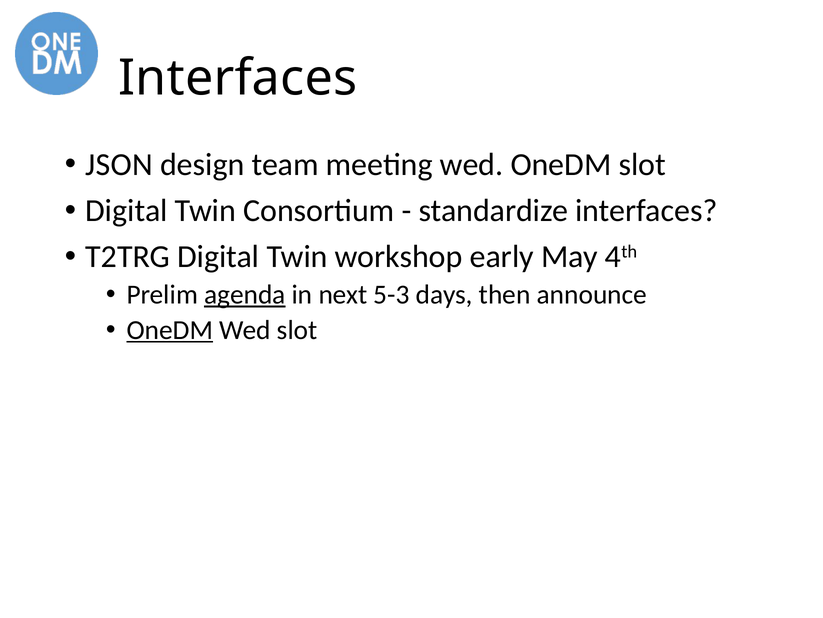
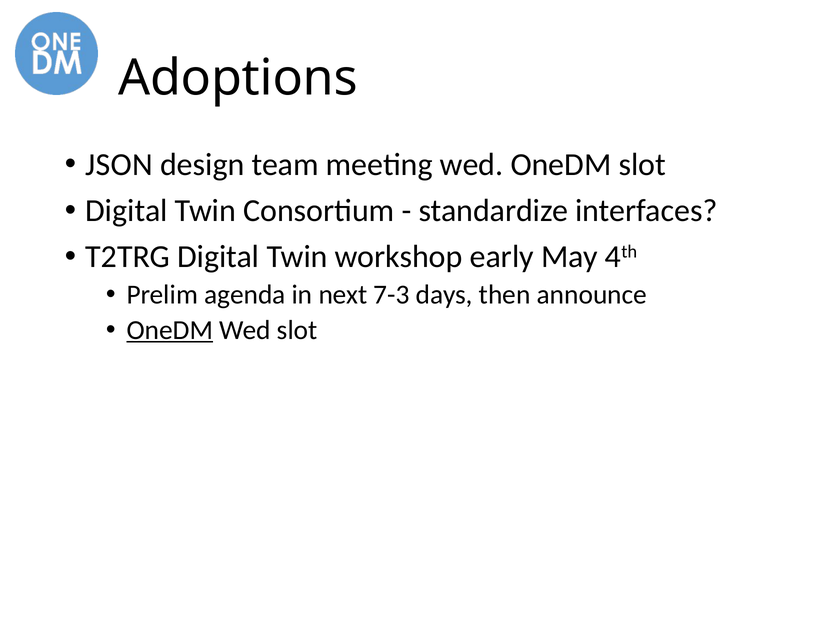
Interfaces: Interfaces -> Adoptions (238, 78)
agenda underline: present -> none (245, 294)
5-3: 5-3 -> 7-3 (392, 294)
